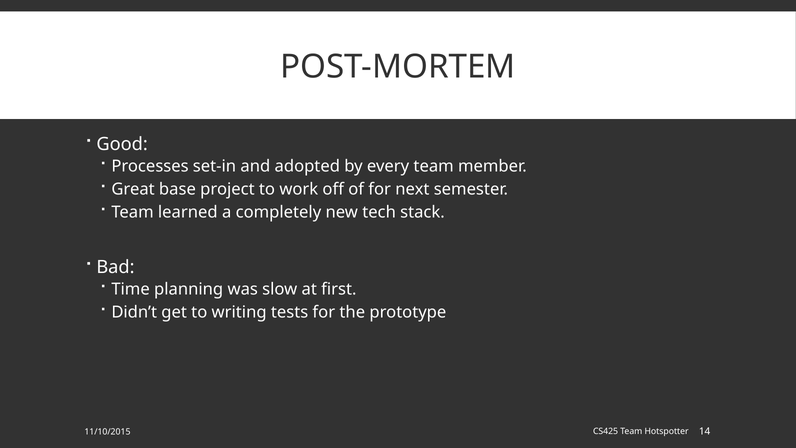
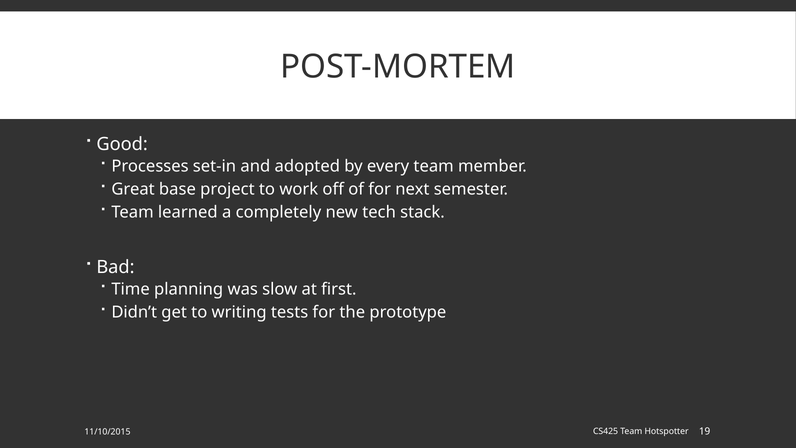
14: 14 -> 19 (705, 431)
